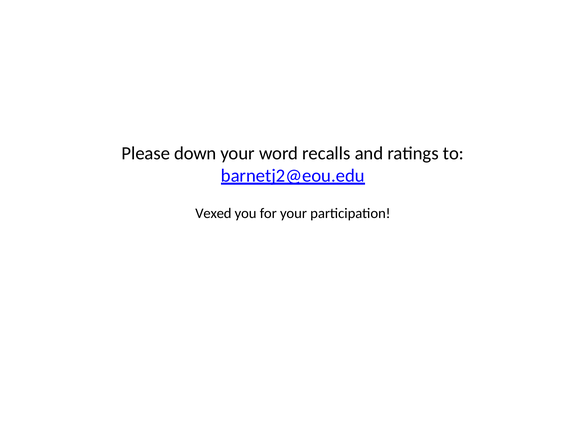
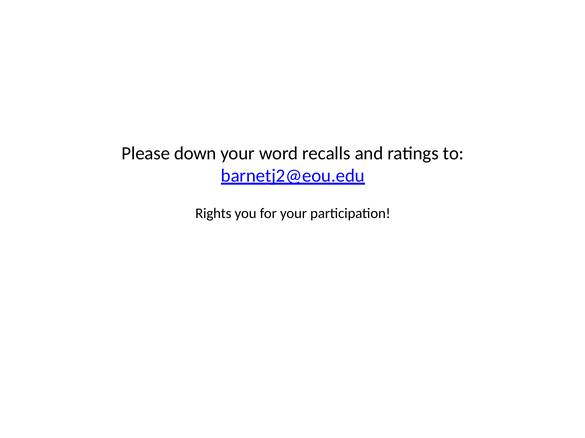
Vexed: Vexed -> Rights (213, 214)
